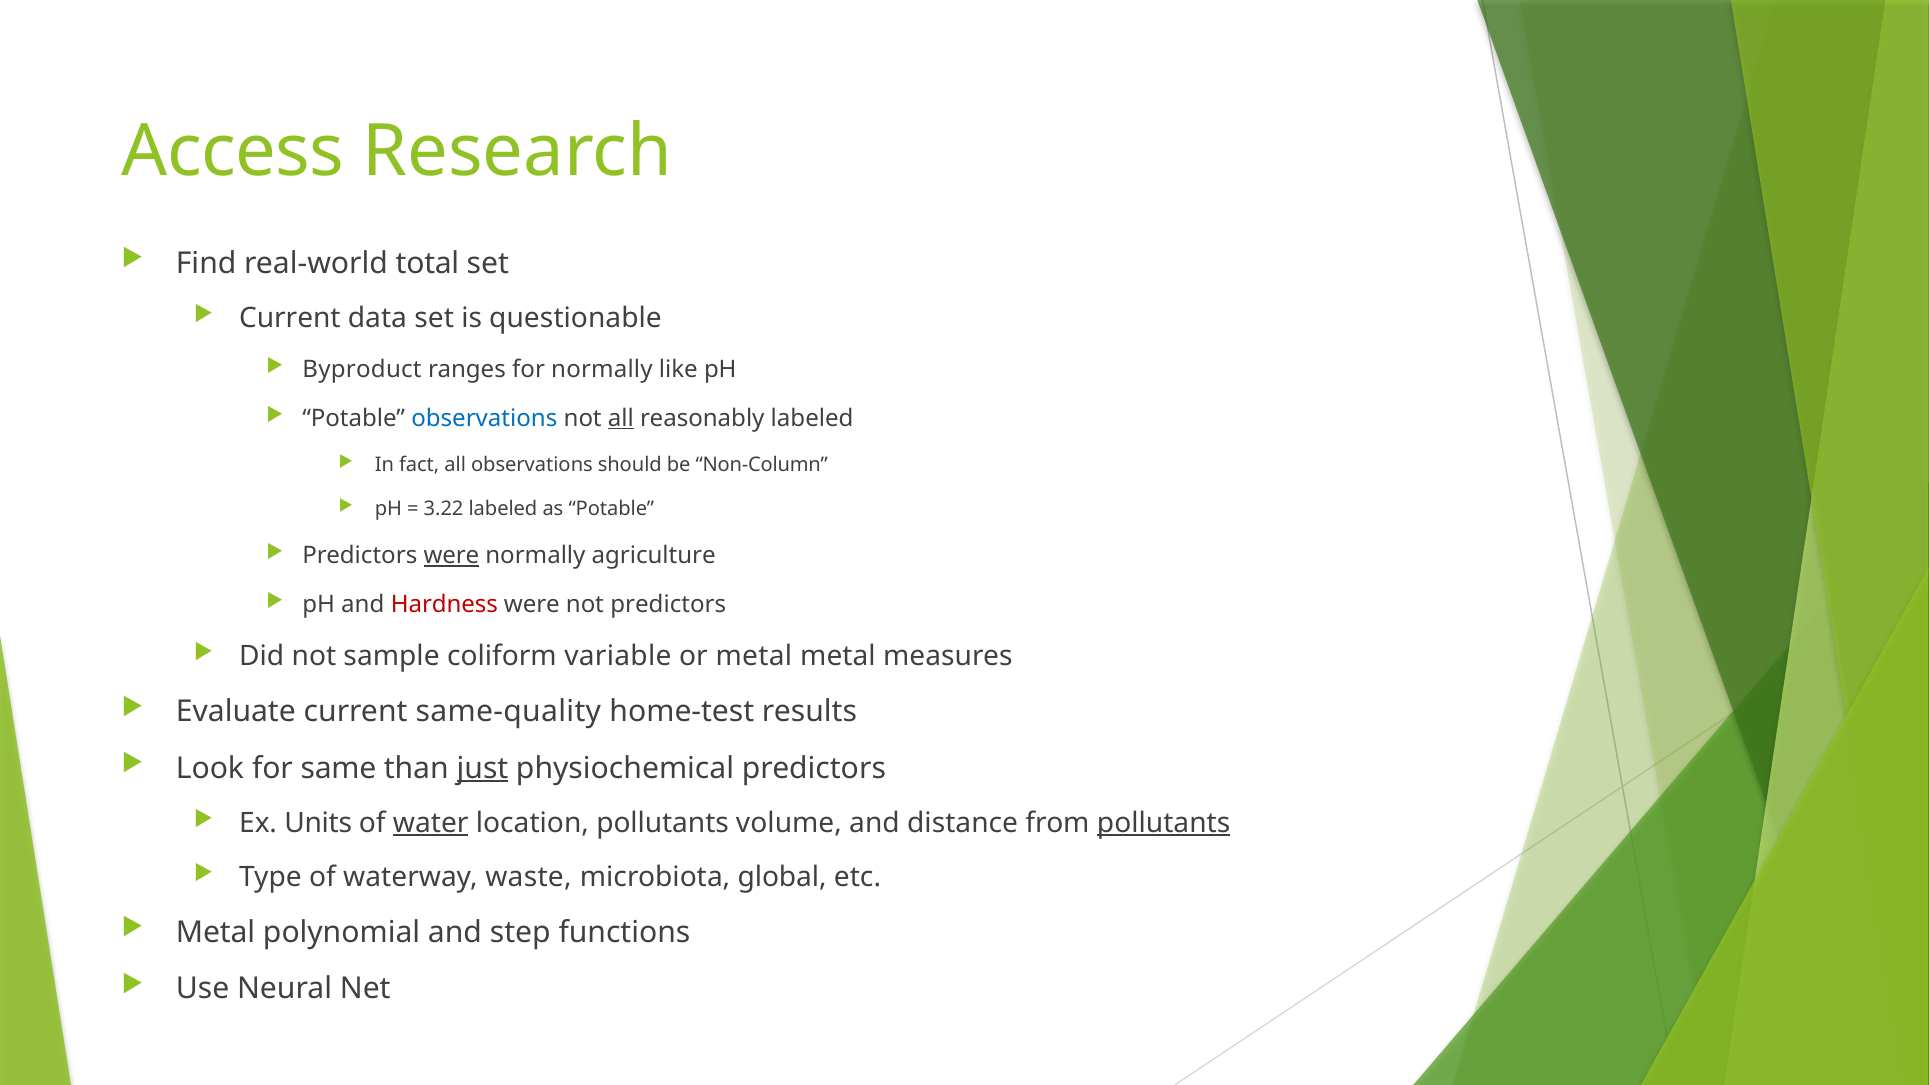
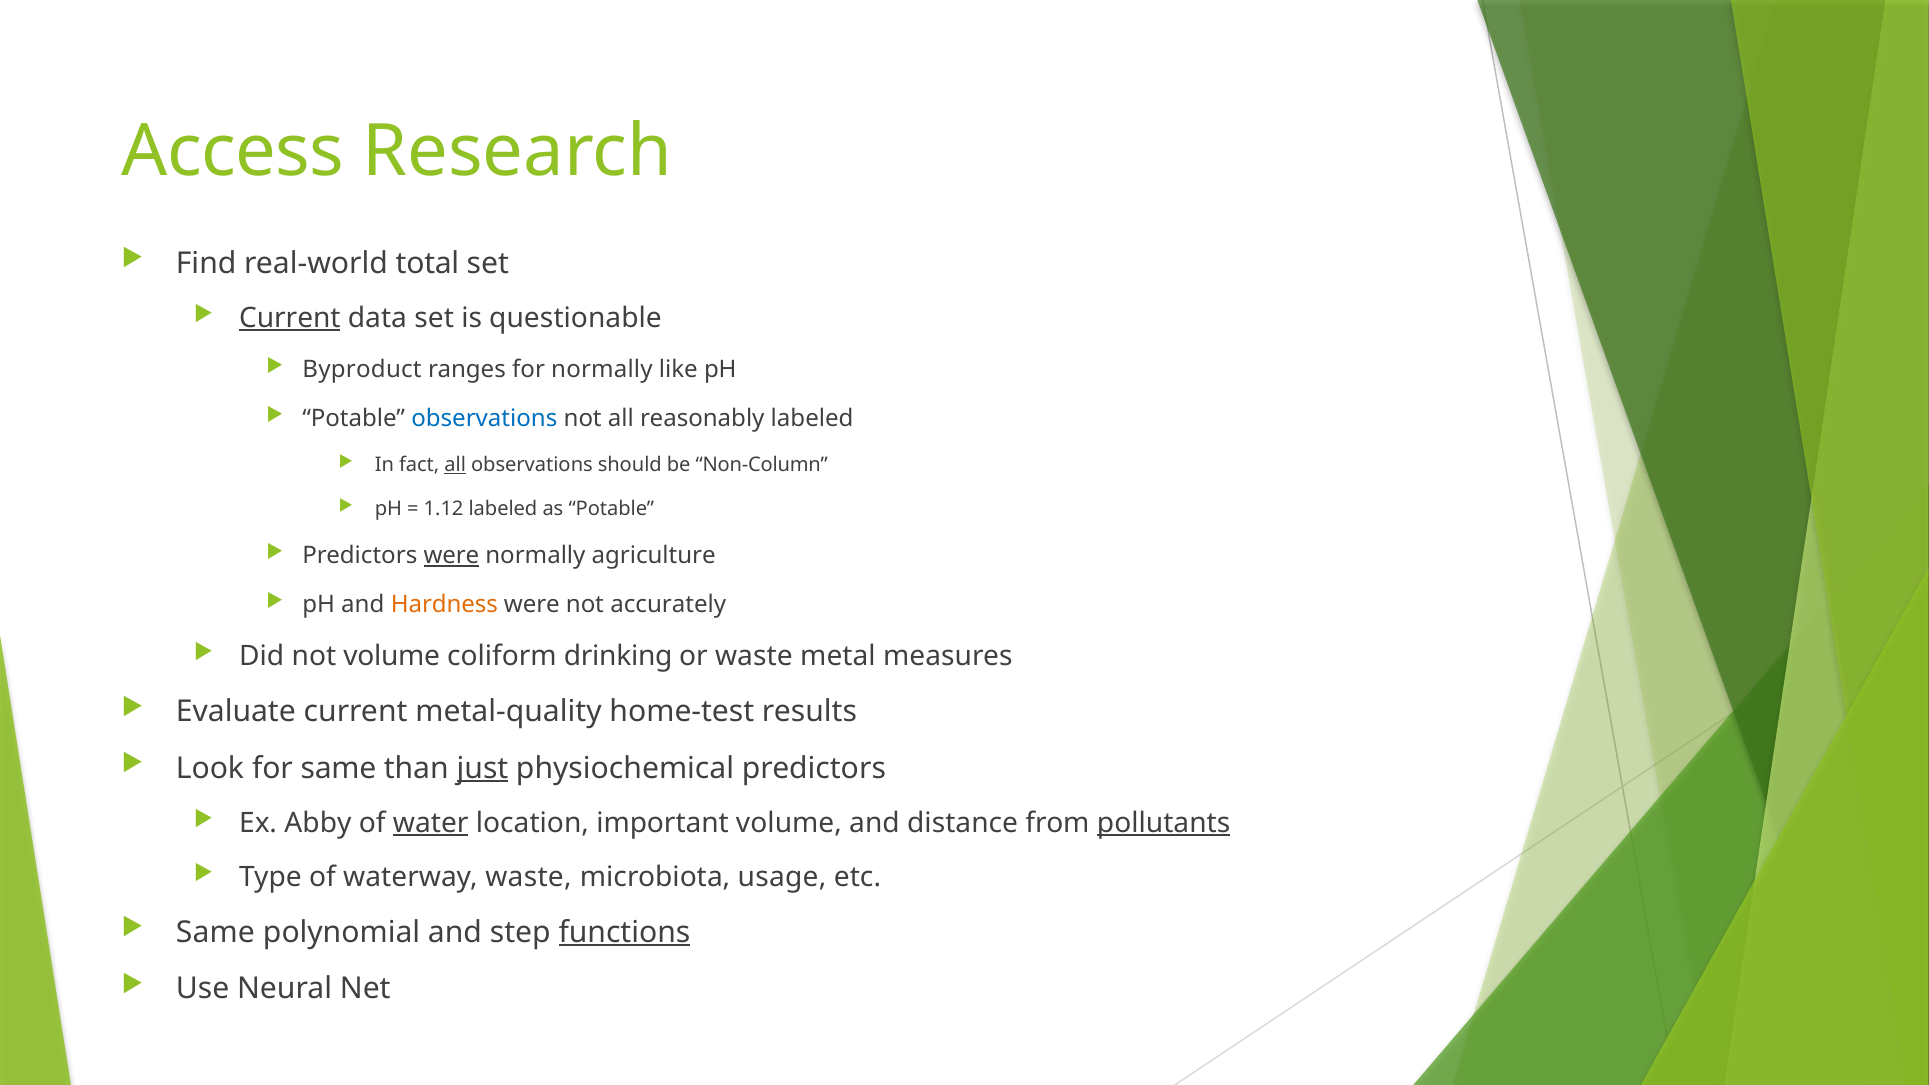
Current underline: none -> present (290, 318)
all underline: present -> none (621, 418)
all underline: none -> present (455, 465)
3.22: 3.22 -> 1.12 (444, 509)
Hardness colour: red -> orange (444, 605)
not predictors: predictors -> accurately (668, 605)
not sample: sample -> volume (392, 657)
variable: variable -> drinking (618, 657)
or metal: metal -> waste (754, 657)
same-quality: same-quality -> metal-quality (509, 712)
Units: Units -> Abby (318, 823)
location pollutants: pollutants -> important (663, 823)
global: global -> usage (782, 877)
Metal: Metal -> Same (215, 932)
functions underline: none -> present (624, 932)
